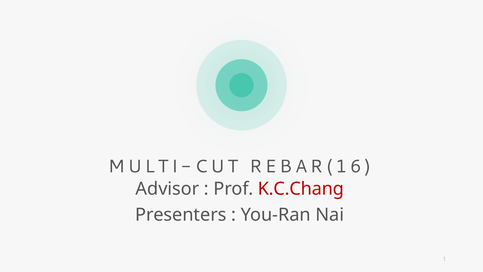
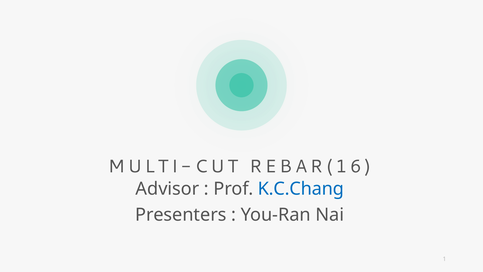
K.C.Chang colour: red -> blue (301, 189)
